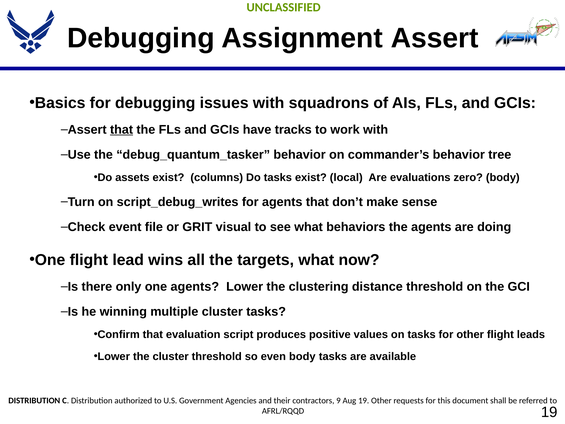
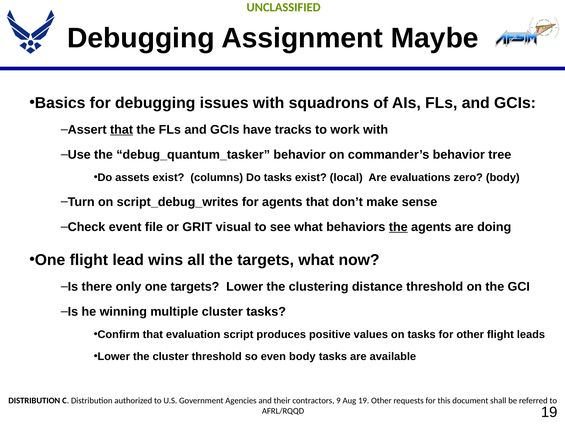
Assignment Assert: Assert -> Maybe (435, 38)
the underline: none -> present (398, 227)
one agents: agents -> targets (195, 286)
